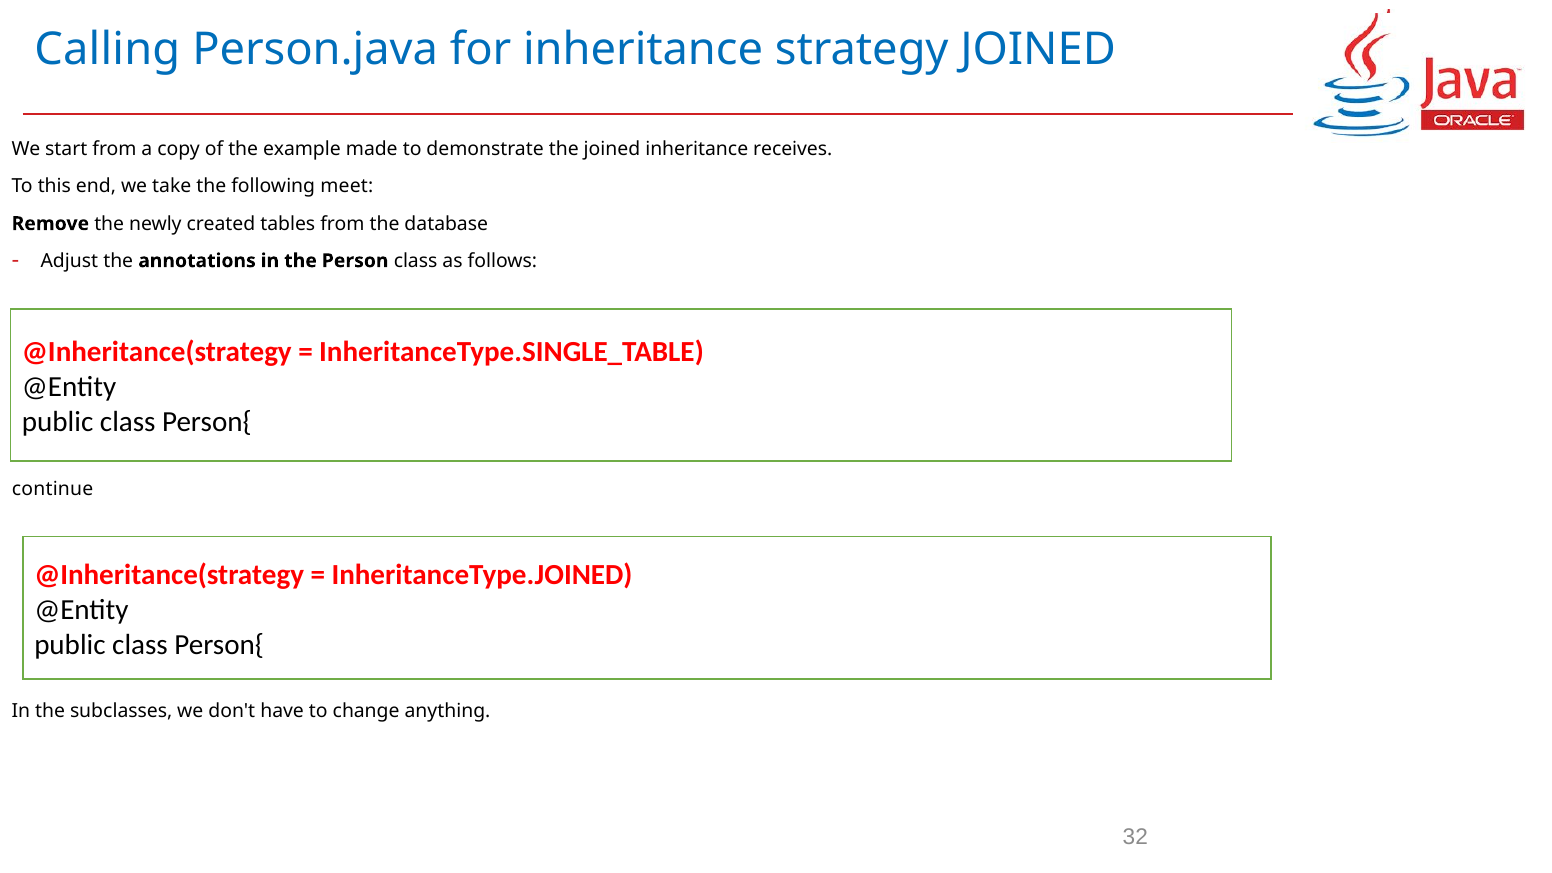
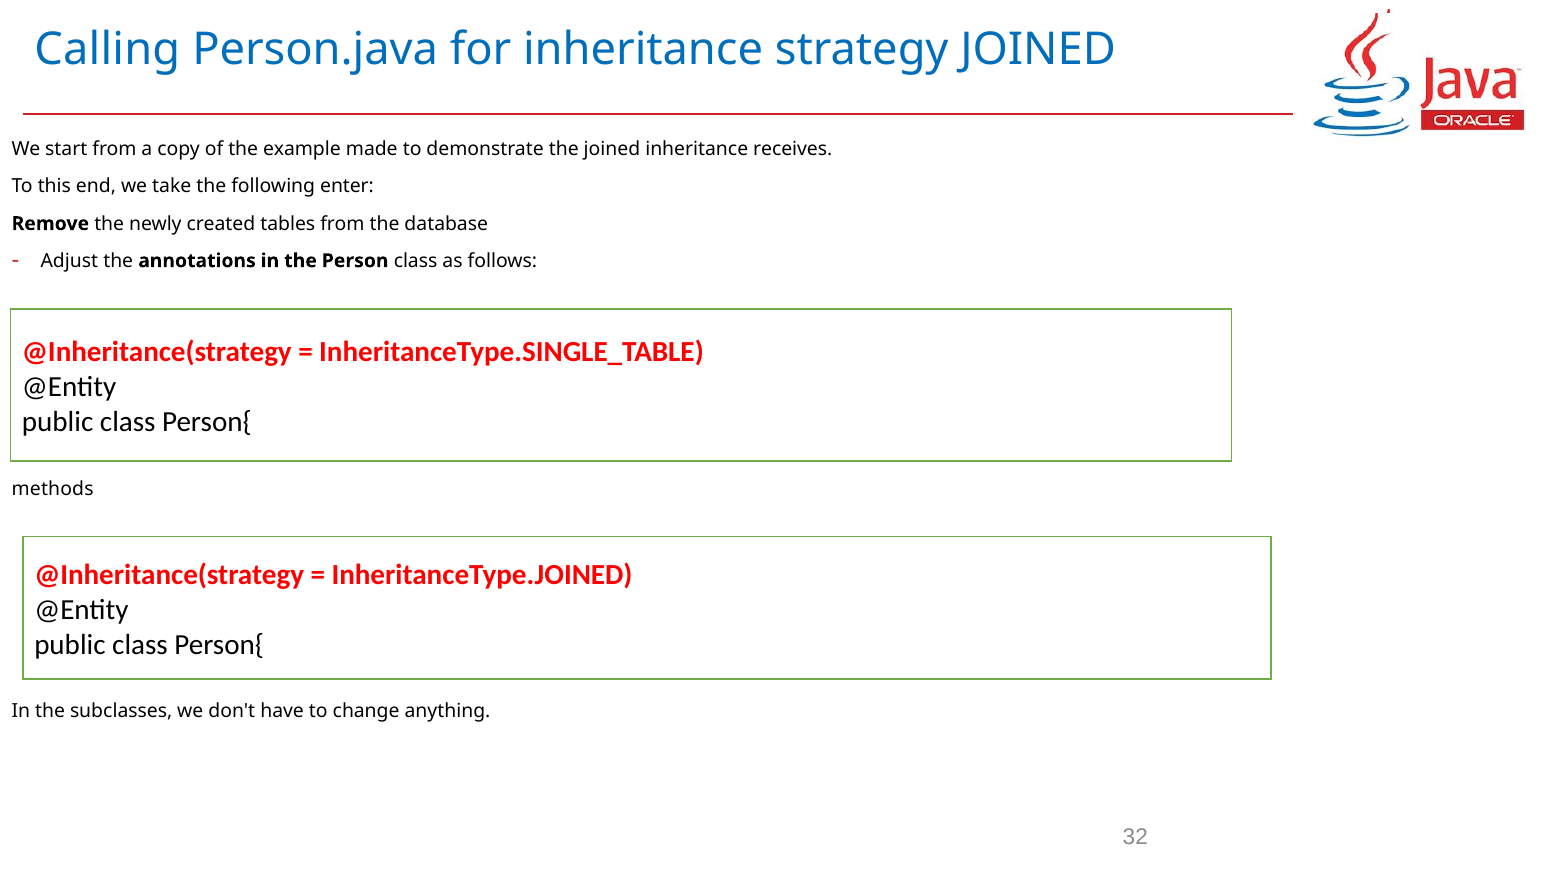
meet: meet -> enter (347, 187)
continue: continue -> methods (53, 489)
